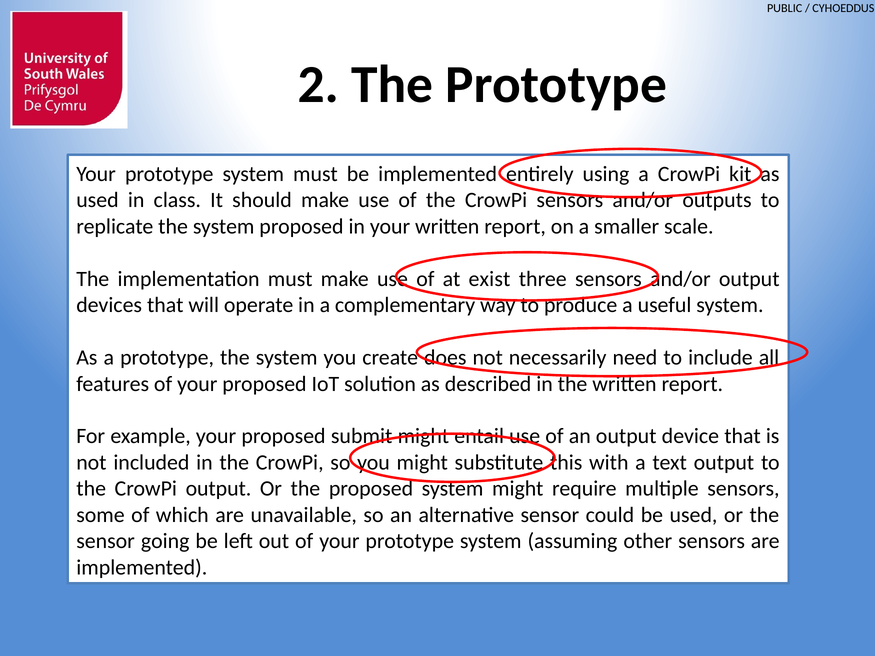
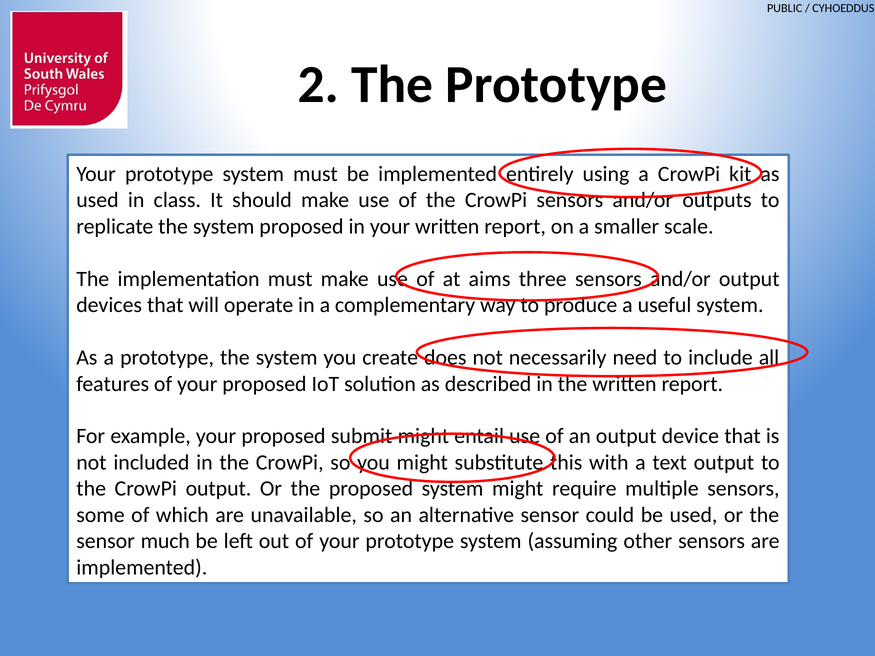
exist: exist -> aims (490, 279)
going: going -> much (165, 541)
